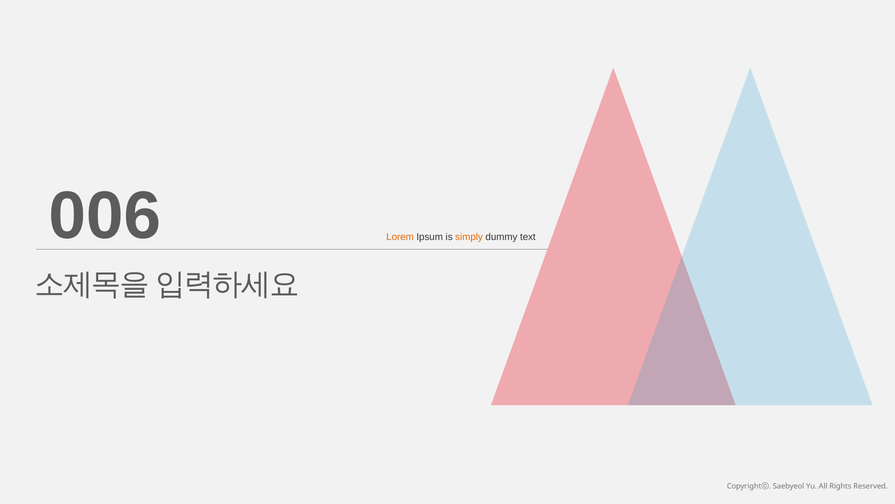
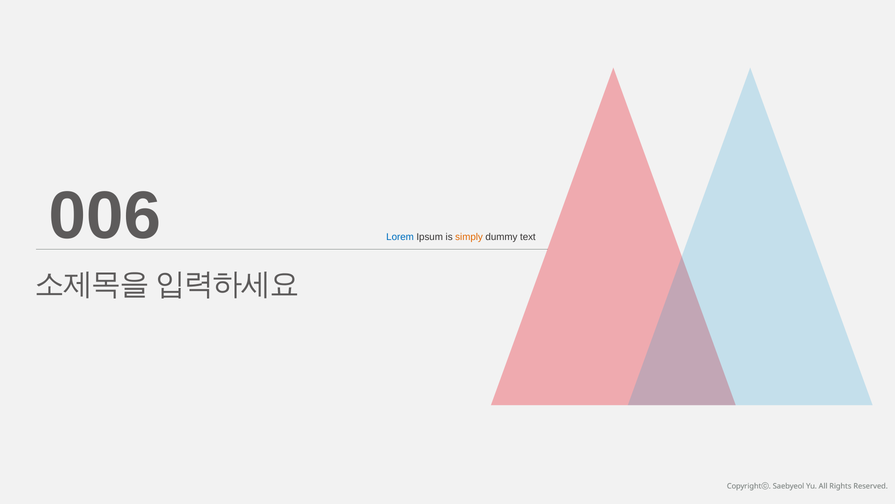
Lorem colour: orange -> blue (400, 237)
